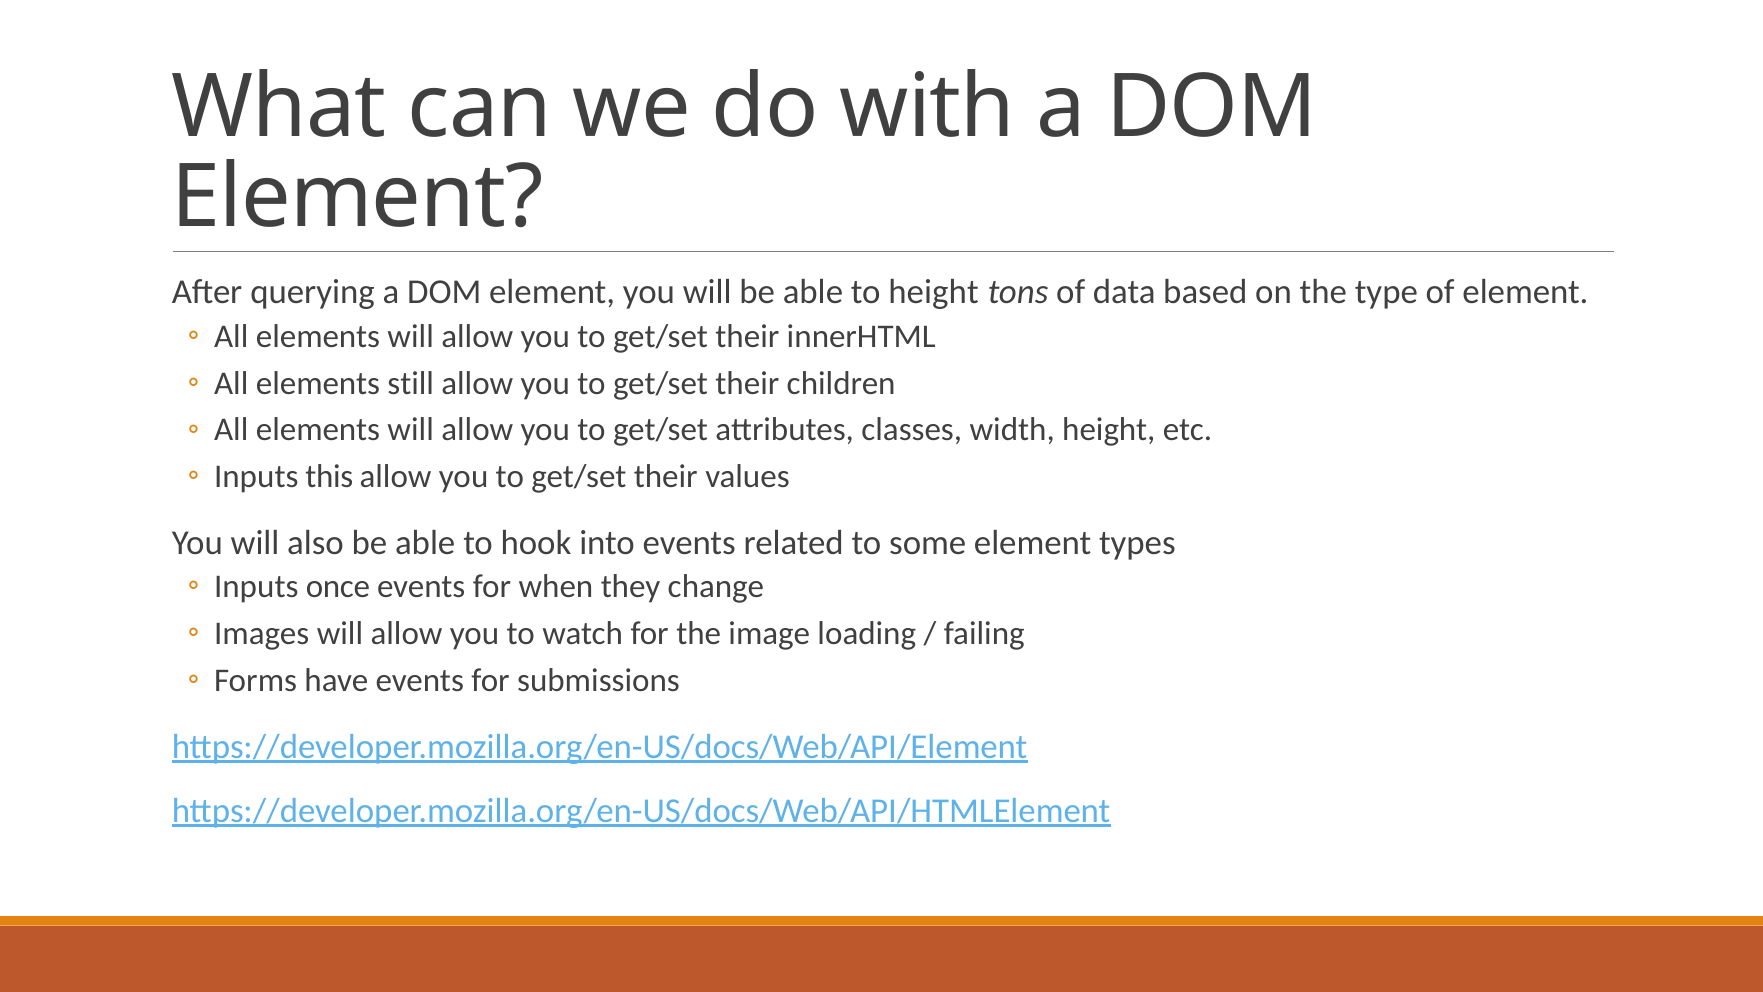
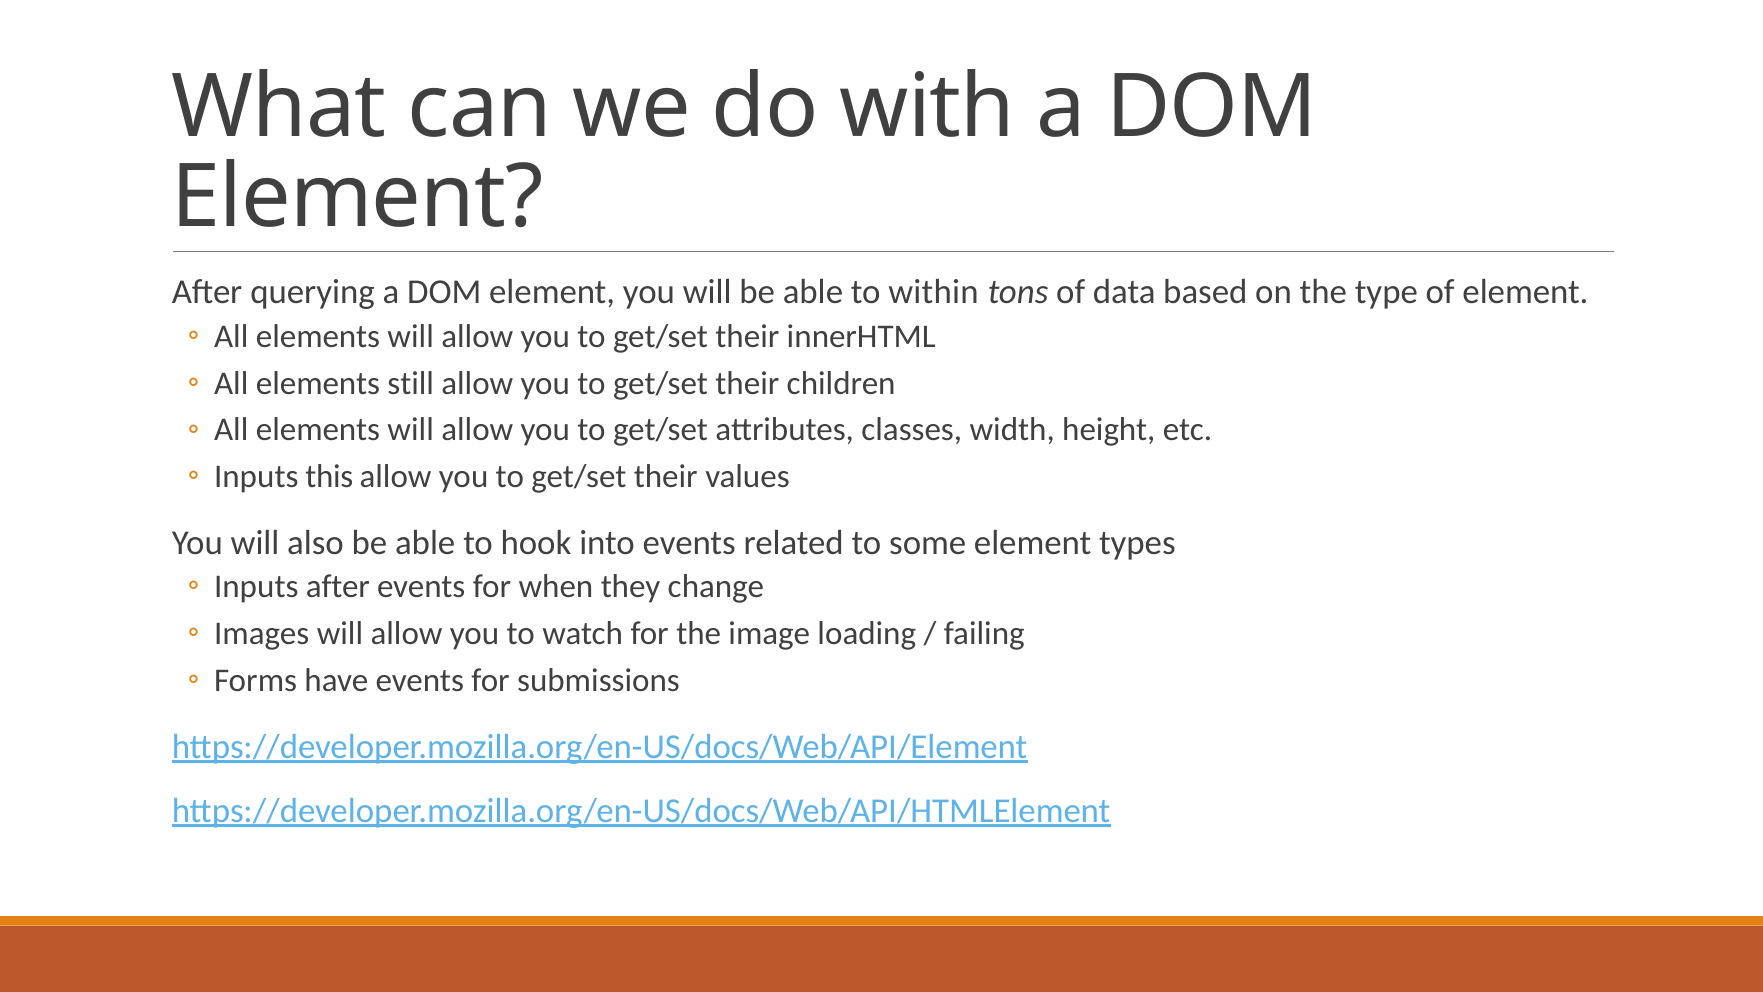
to height: height -> within (933, 292)
Inputs once: once -> after (338, 587)
